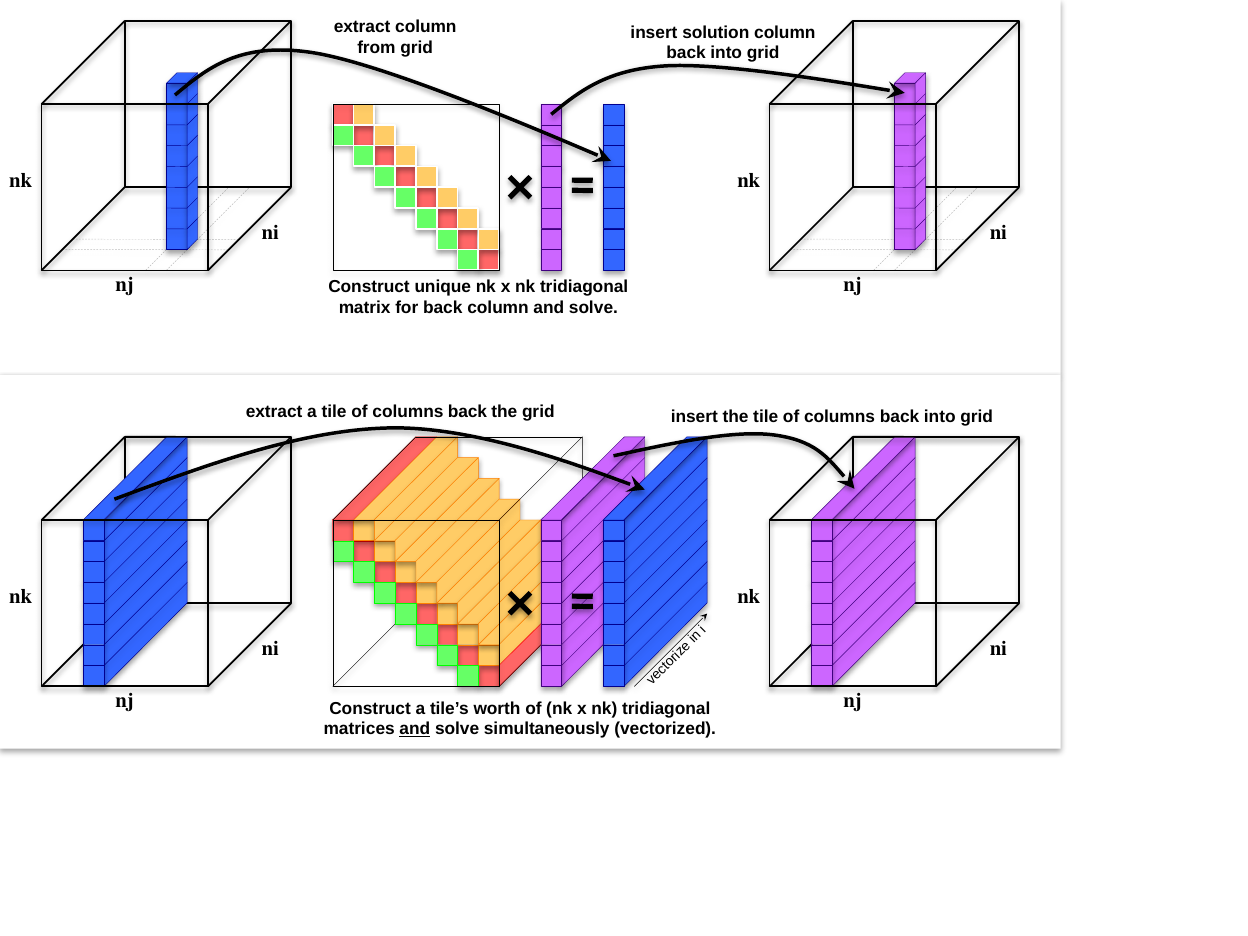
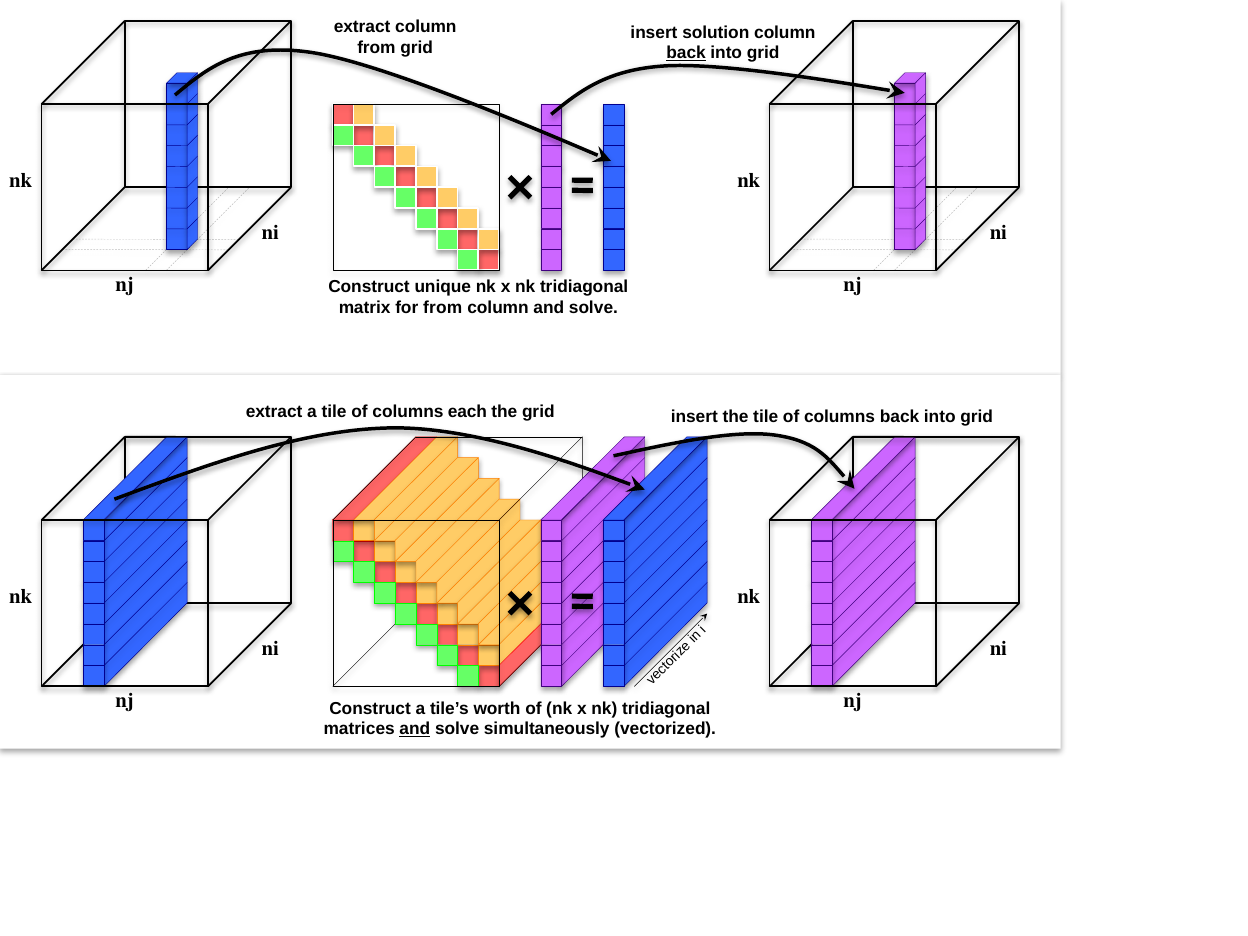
back underline: none -> present (686, 53)
for back: back -> from (443, 308)
back: back -> each (467, 412)
